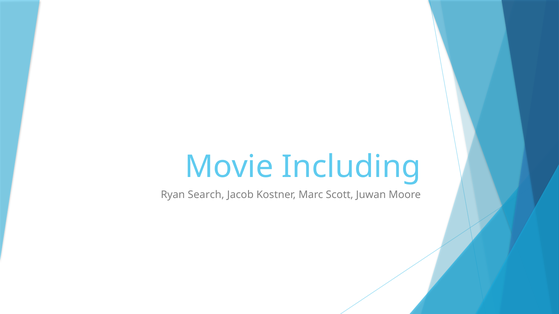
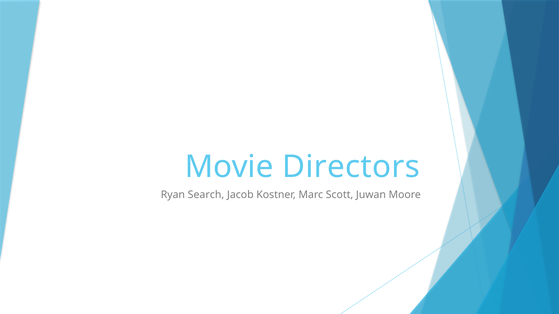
Including: Including -> Directors (351, 167)
